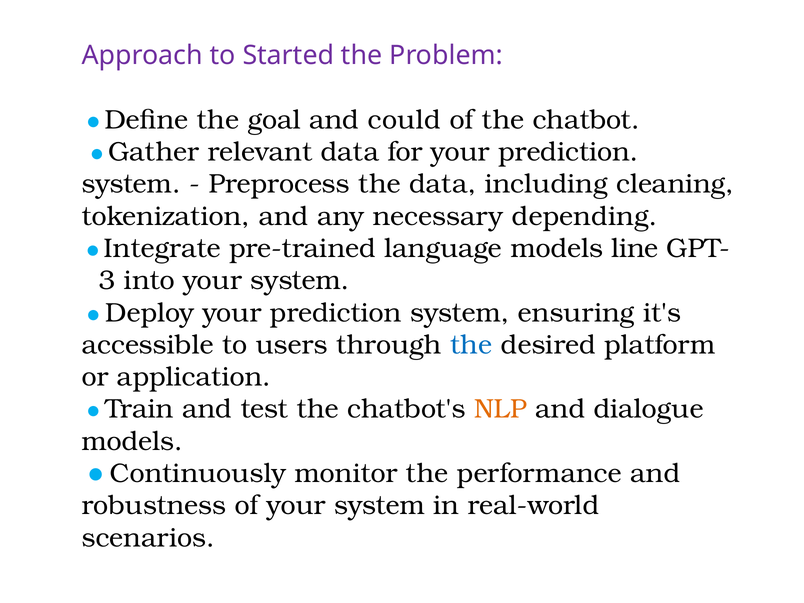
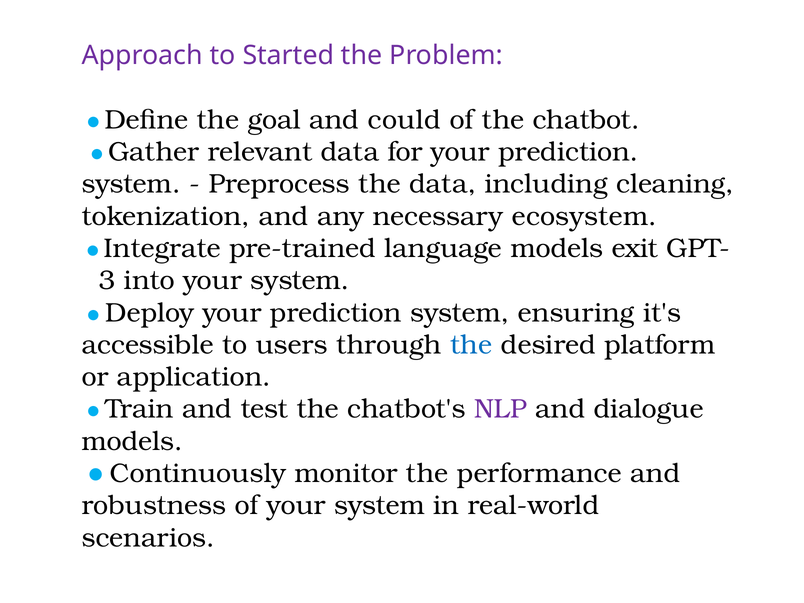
depending: depending -> ecosystem (584, 216)
line: line -> exit (635, 248)
NLP colour: orange -> purple (500, 409)
